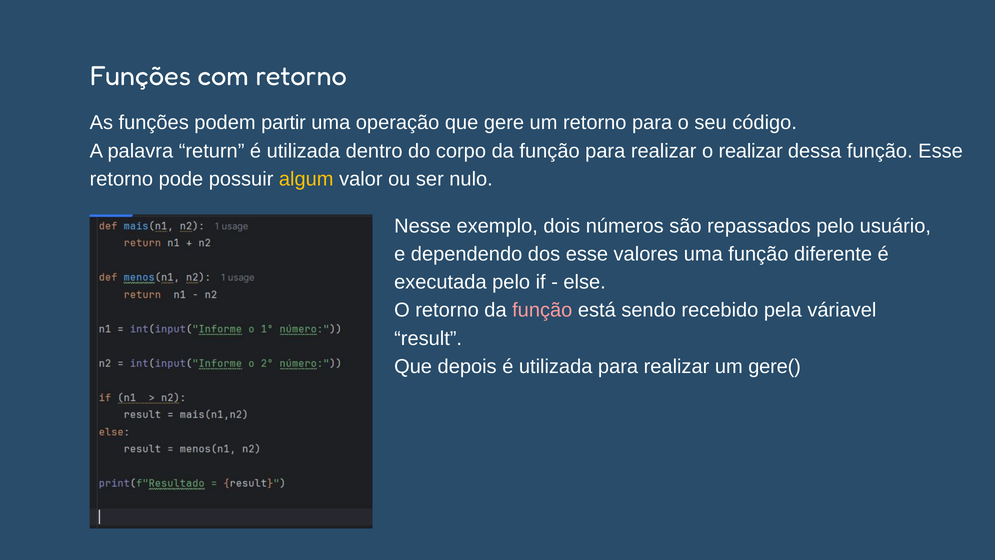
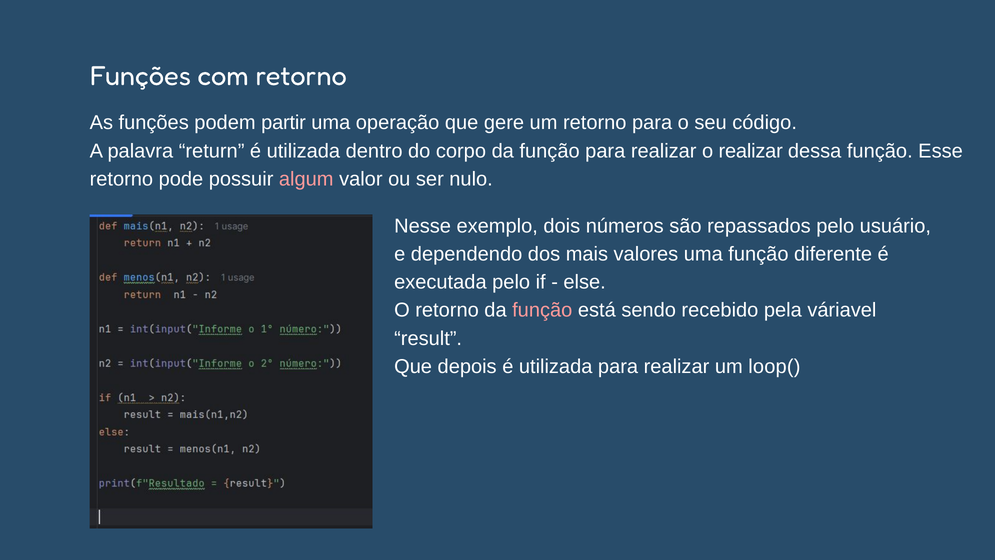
algum colour: yellow -> pink (306, 179)
dos esse: esse -> mais (587, 254)
gere(: gere( -> loop( (774, 366)
